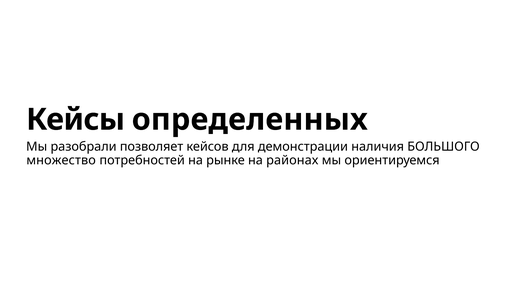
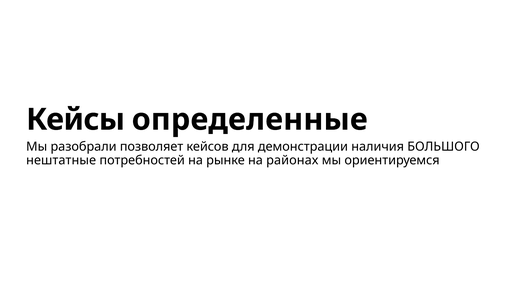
определенных: определенных -> определенные (250, 120)
множество: множество -> нештатные (61, 161)
